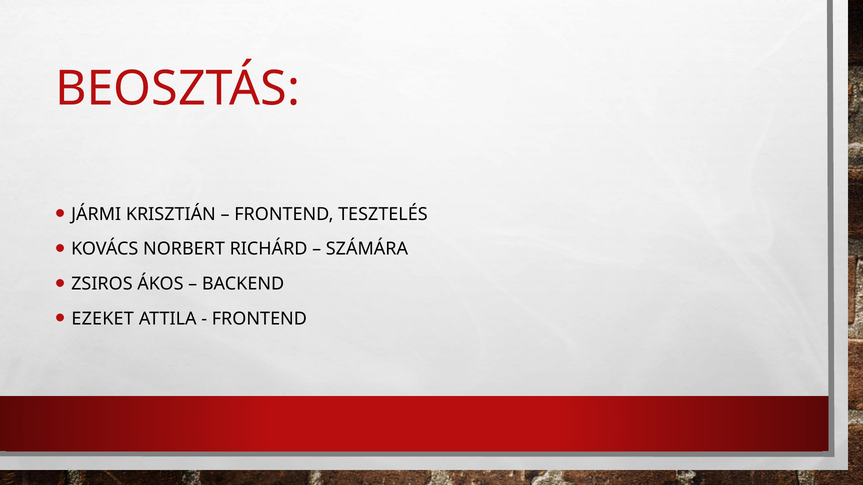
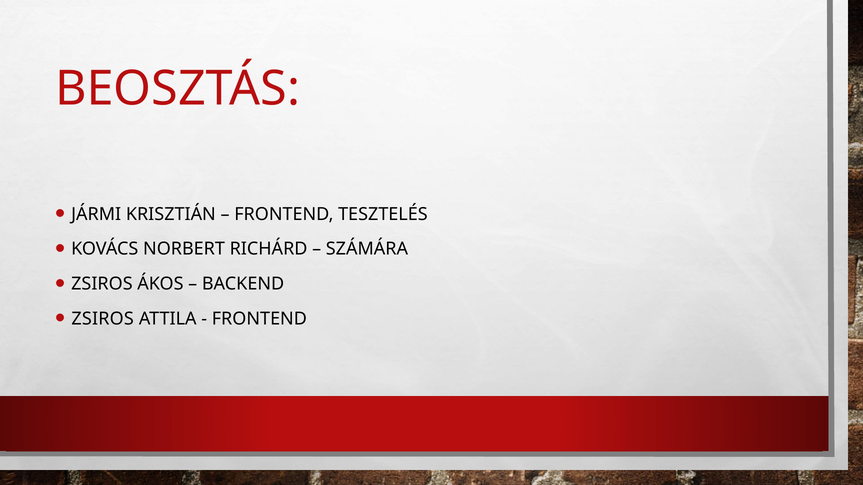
EZEKET: EZEKET -> ZSIROS (103, 319)
